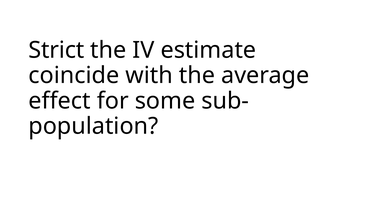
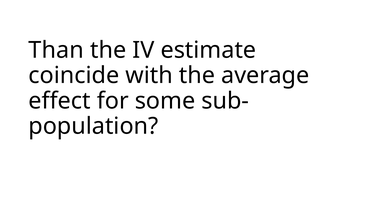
Strict: Strict -> Than (56, 50)
